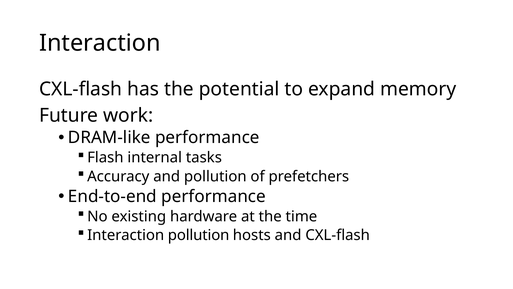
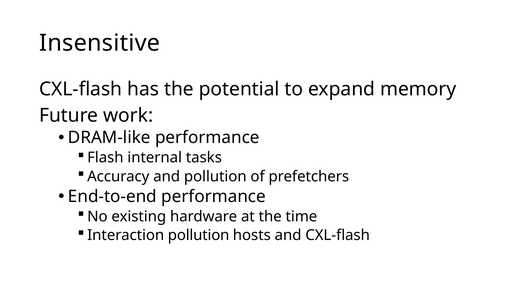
Interaction: Interaction -> Insensitive (100, 43)
